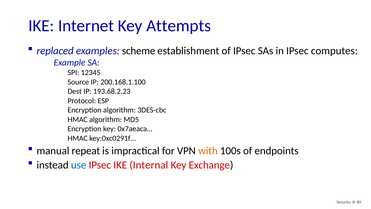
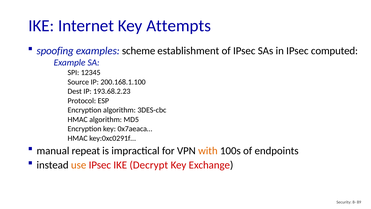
replaced: replaced -> spoofing (55, 51)
computes: computes -> computed (334, 51)
use colour: blue -> orange (79, 165)
Internal: Internal -> Decrypt (149, 165)
